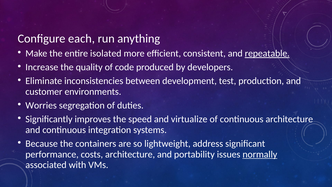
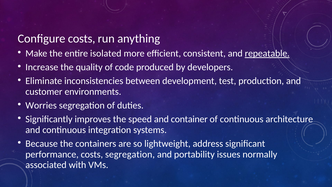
Configure each: each -> costs (82, 39)
virtualize: virtualize -> container (189, 119)
costs architecture: architecture -> segregation (130, 154)
normally underline: present -> none (260, 154)
